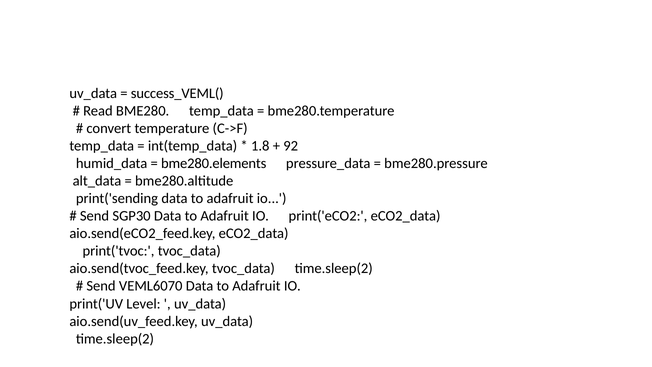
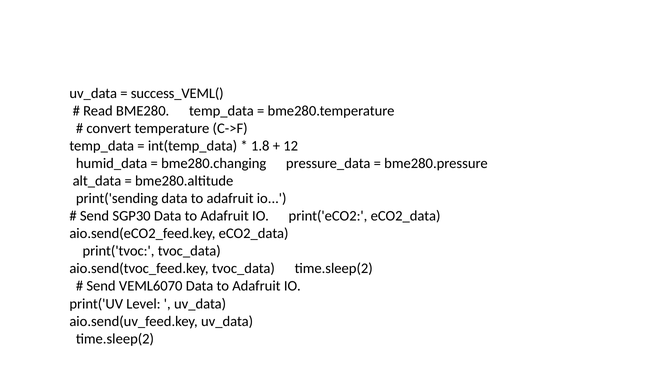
92: 92 -> 12 (291, 146)
bme280.elements: bme280.elements -> bme280.changing (214, 163)
